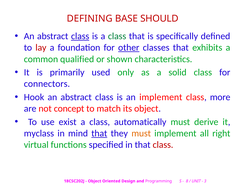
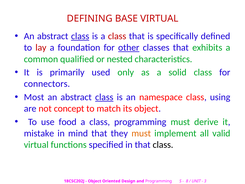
BASE SHOULD: SHOULD -> VIRTUAL (159, 19)
class colour: green -> red (117, 36)
shown: shown -> nested (120, 59)
Hook: Hook -> Most (34, 97)
class underline: none -> present (104, 97)
an implement: implement -> namespace (161, 97)
more: more -> using (220, 97)
exist: exist -> food (68, 122)
class automatically: automatically -> programming (140, 122)
myclass: myclass -> mistake (39, 133)
that underline: present -> none (99, 133)
right: right -> valid (221, 133)
class colour: red -> black (163, 145)
